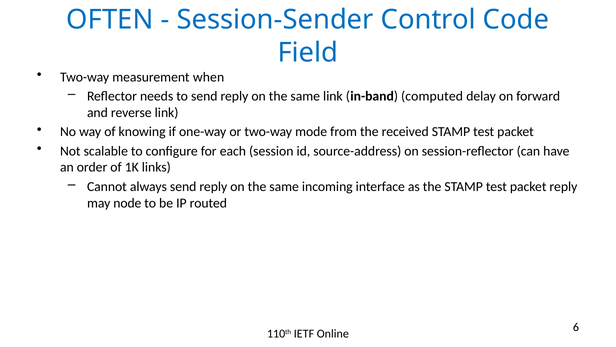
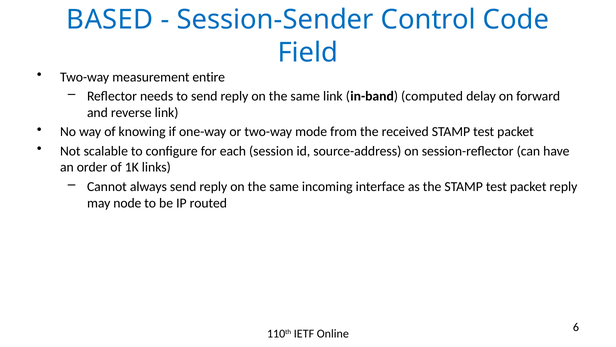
OFTEN: OFTEN -> BASED (110, 20)
when: when -> entire (209, 77)
